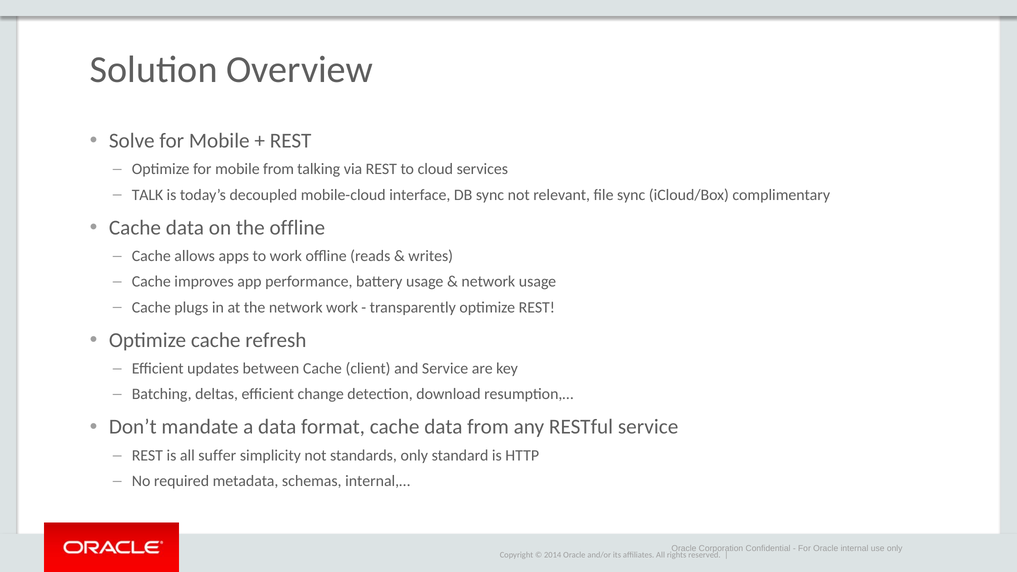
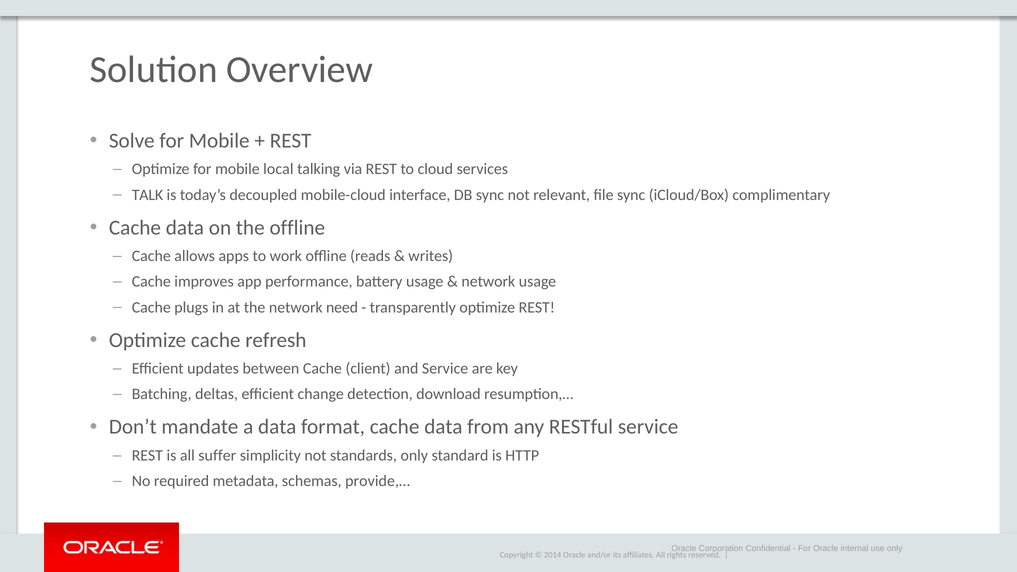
mobile from: from -> local (278, 169)
network work: work -> need (342, 307)
internal,…: internal,… -> provide,… (378, 481)
